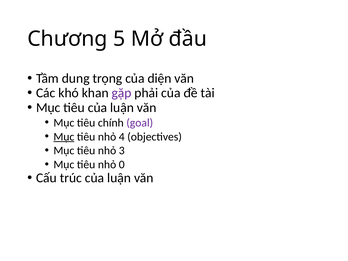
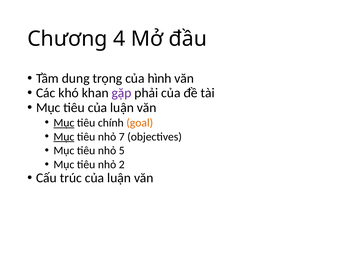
5: 5 -> 4 (119, 39)
diện: diện -> hình (160, 78)
Mục underline: none -> present (64, 123)
goal colour: purple -> orange (140, 123)
4: 4 -> 7 (122, 137)
3: 3 -> 5 (122, 151)
0: 0 -> 2 (122, 165)
